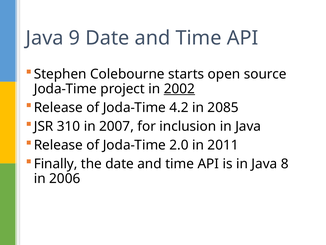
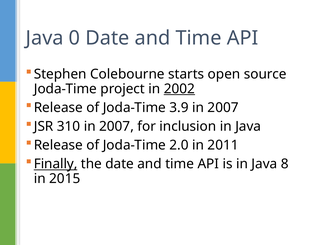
9: 9 -> 0 (74, 38)
4.2: 4.2 -> 3.9 (179, 107)
2085: 2085 -> 2007 (223, 107)
Finally underline: none -> present (56, 164)
2006: 2006 -> 2015 (65, 178)
